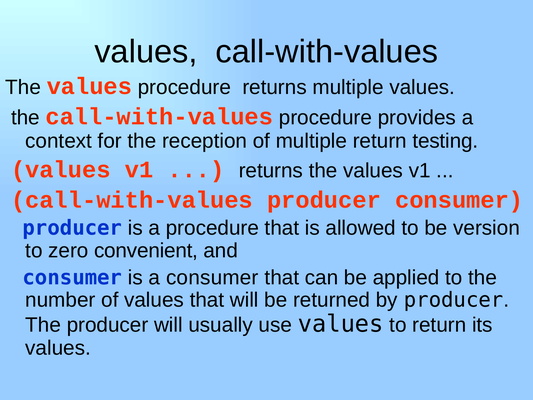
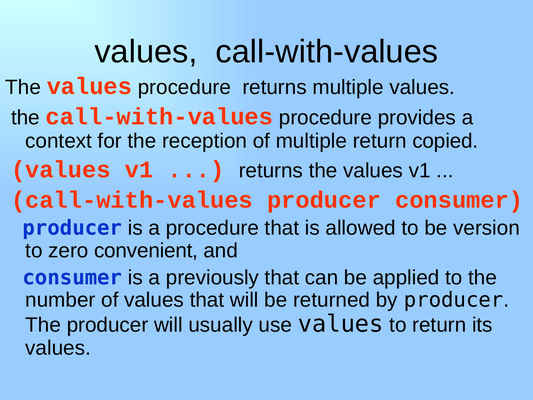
testing: testing -> copied (445, 141)
a consumer: consumer -> previously (212, 278)
